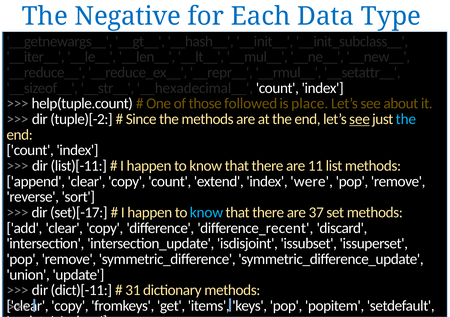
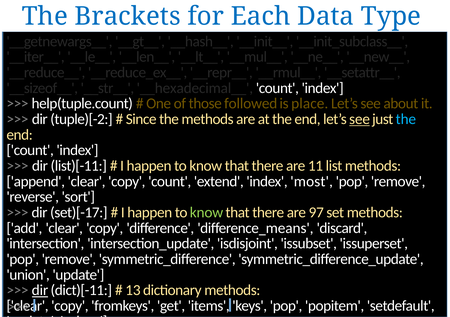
Negative: Negative -> Brackets (128, 16)
were: were -> most (312, 181)
know colour: light blue -> light green (207, 213)
37: 37 -> 97 (316, 213)
recent: recent -> means (290, 228)
dir underline: none -> present (40, 290)
31: 31 -> 13 (133, 290)
